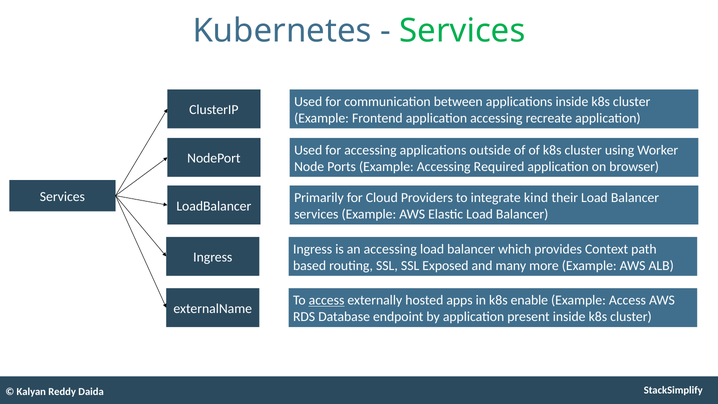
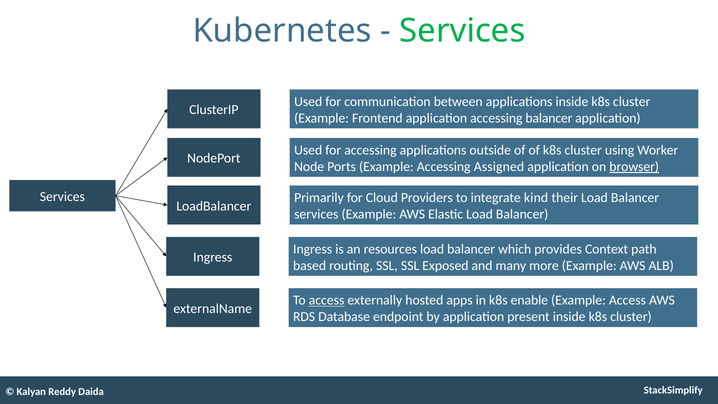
accessing recreate: recreate -> balancer (549, 118)
Required: Required -> Assigned (499, 167)
browser underline: none -> present (634, 167)
an accessing: accessing -> resources (390, 249)
